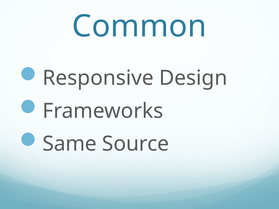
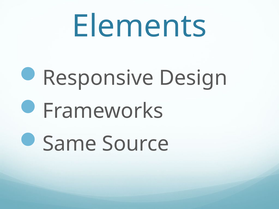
Common: Common -> Elements (139, 26)
